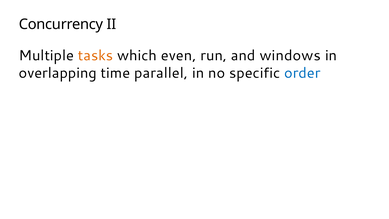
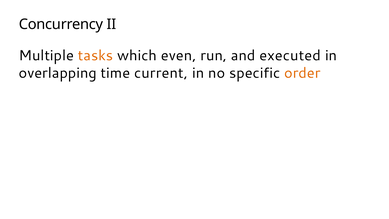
windows: windows -> executed (290, 56)
parallel: parallel -> current (161, 73)
order colour: blue -> orange (302, 73)
